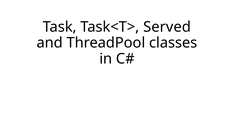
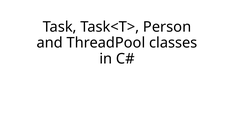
Served: Served -> Person (167, 27)
